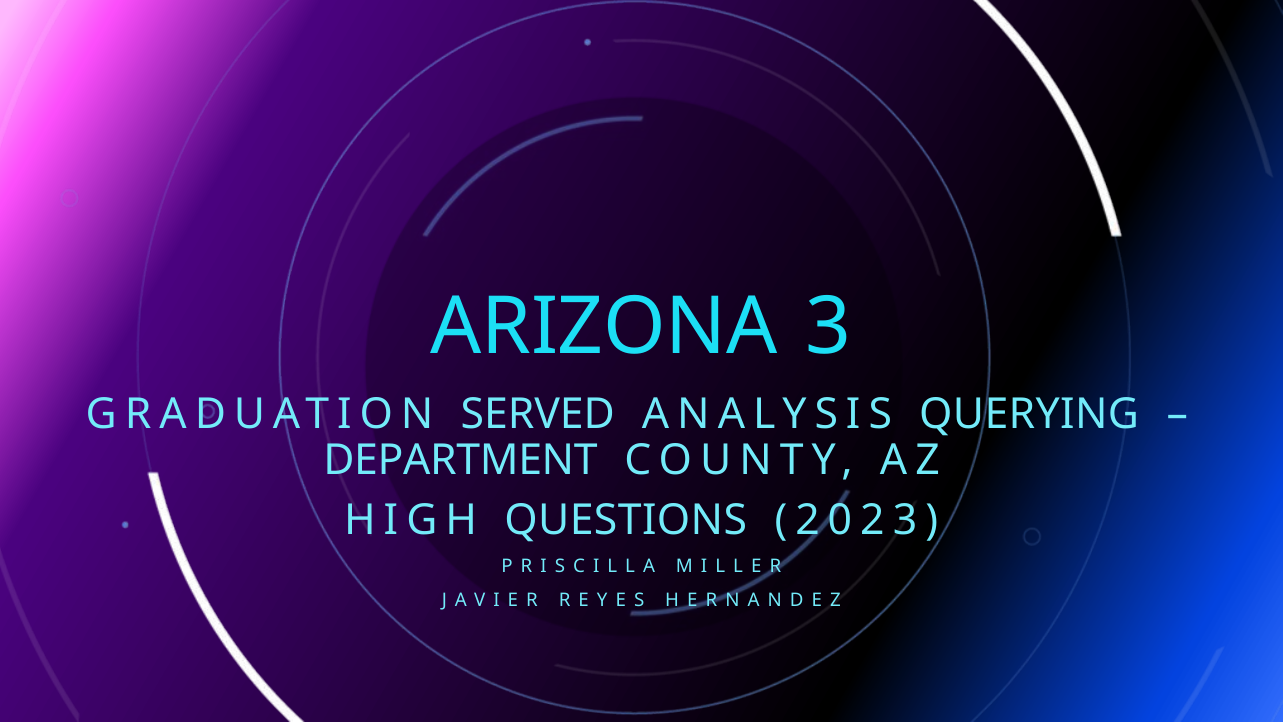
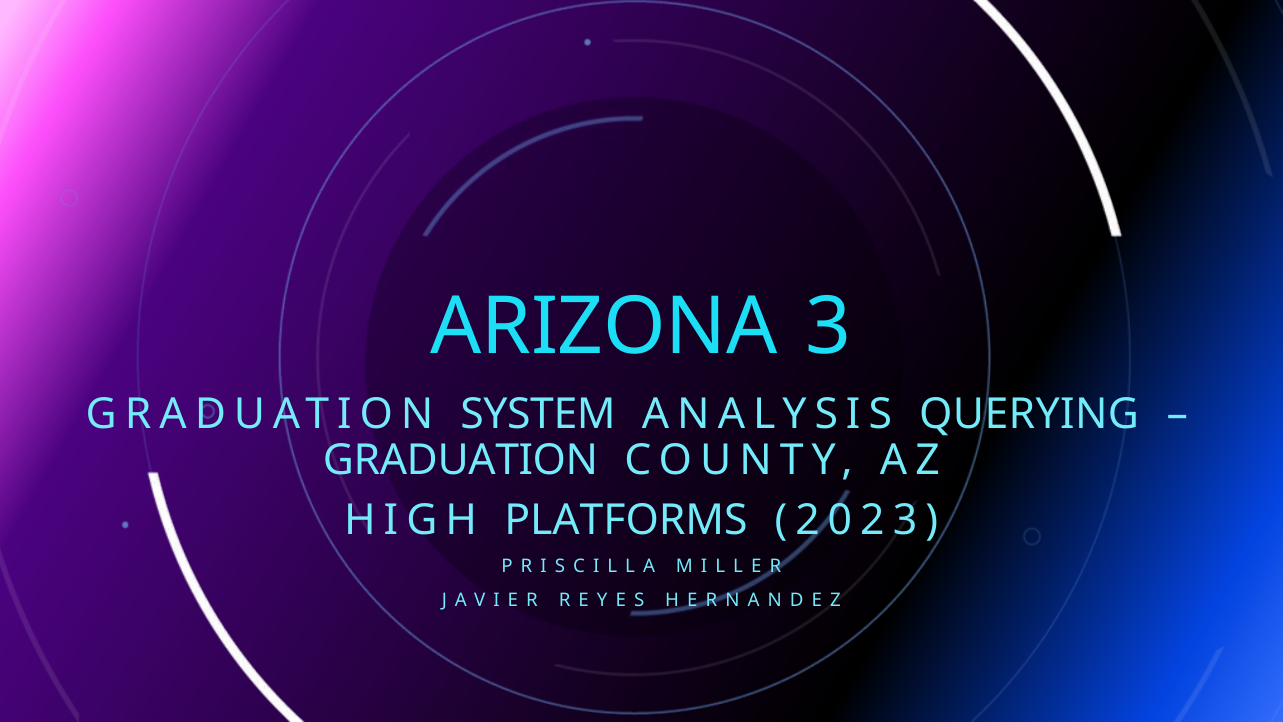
SERVED: SERVED -> SYSTEM (538, 414)
DEPARTMENT: DEPARTMENT -> GRADUATION (461, 460)
QUESTIONS: QUESTIONS -> PLATFORMS (626, 520)
